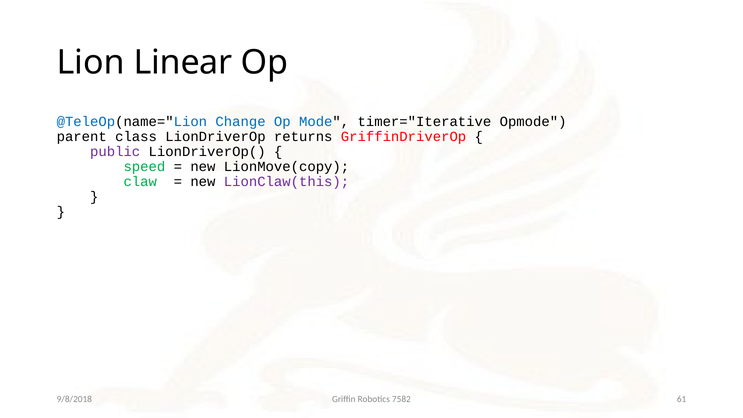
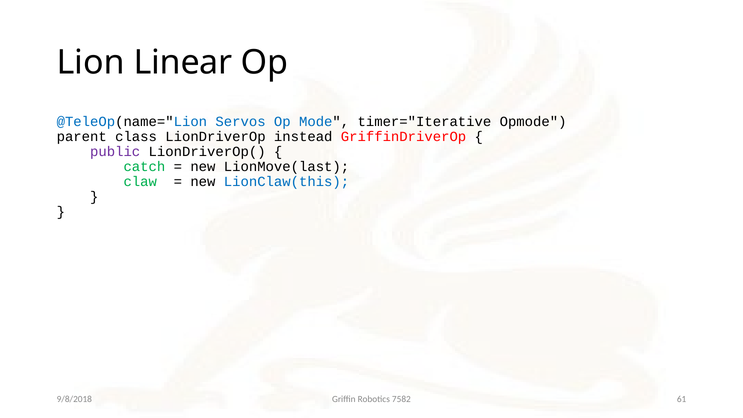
Change: Change -> Servos (241, 121)
returns: returns -> instead (303, 137)
speed: speed -> catch (144, 167)
LionMove(copy: LionMove(copy -> LionMove(last (287, 167)
LionClaw(this colour: purple -> blue (287, 182)
